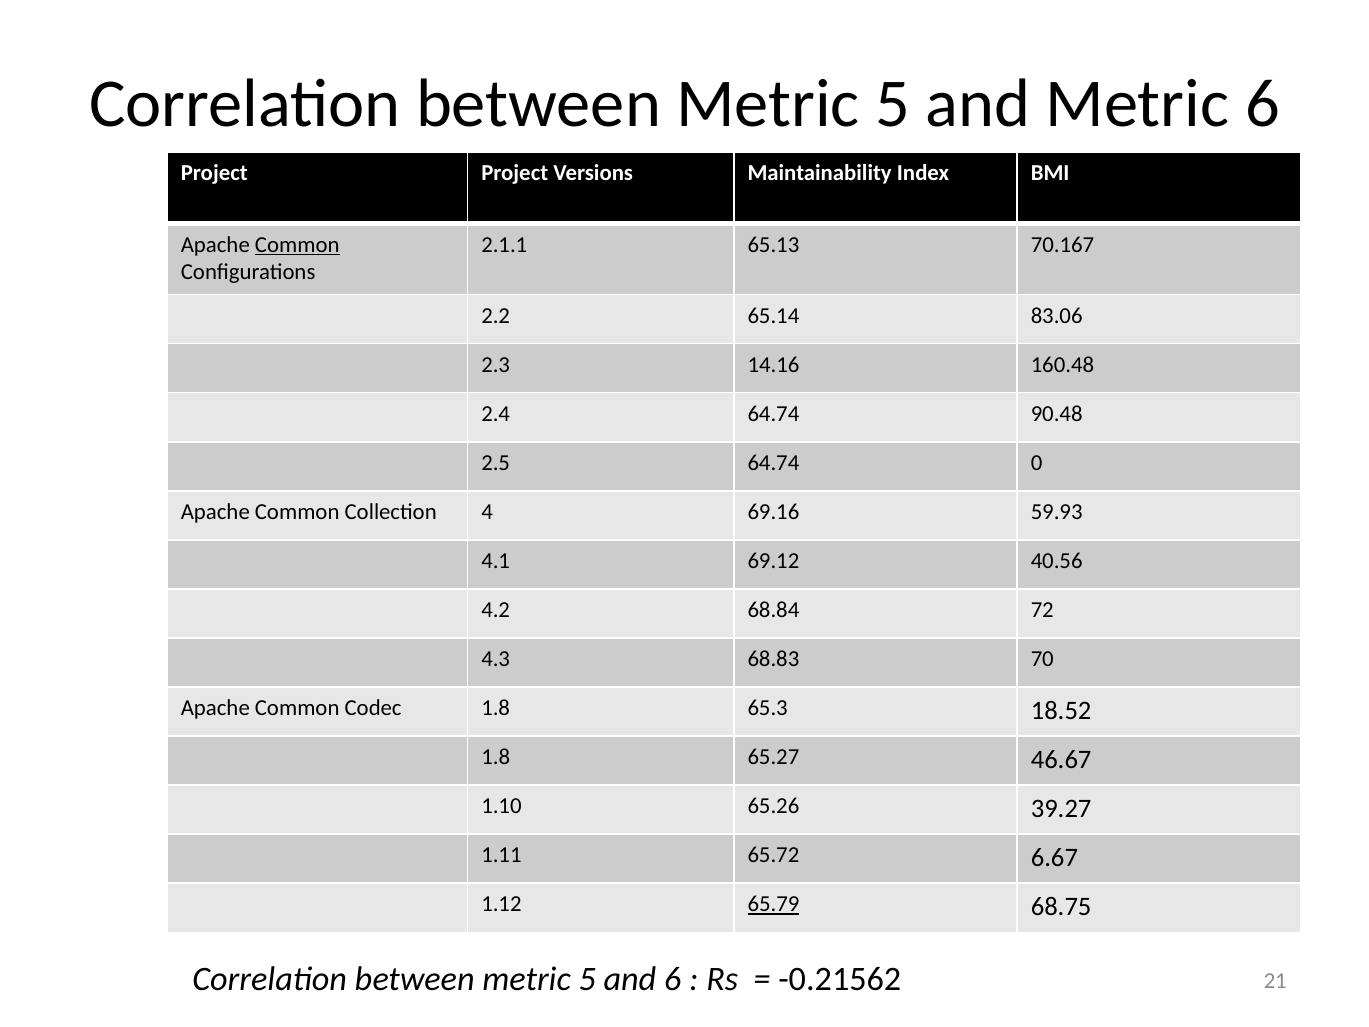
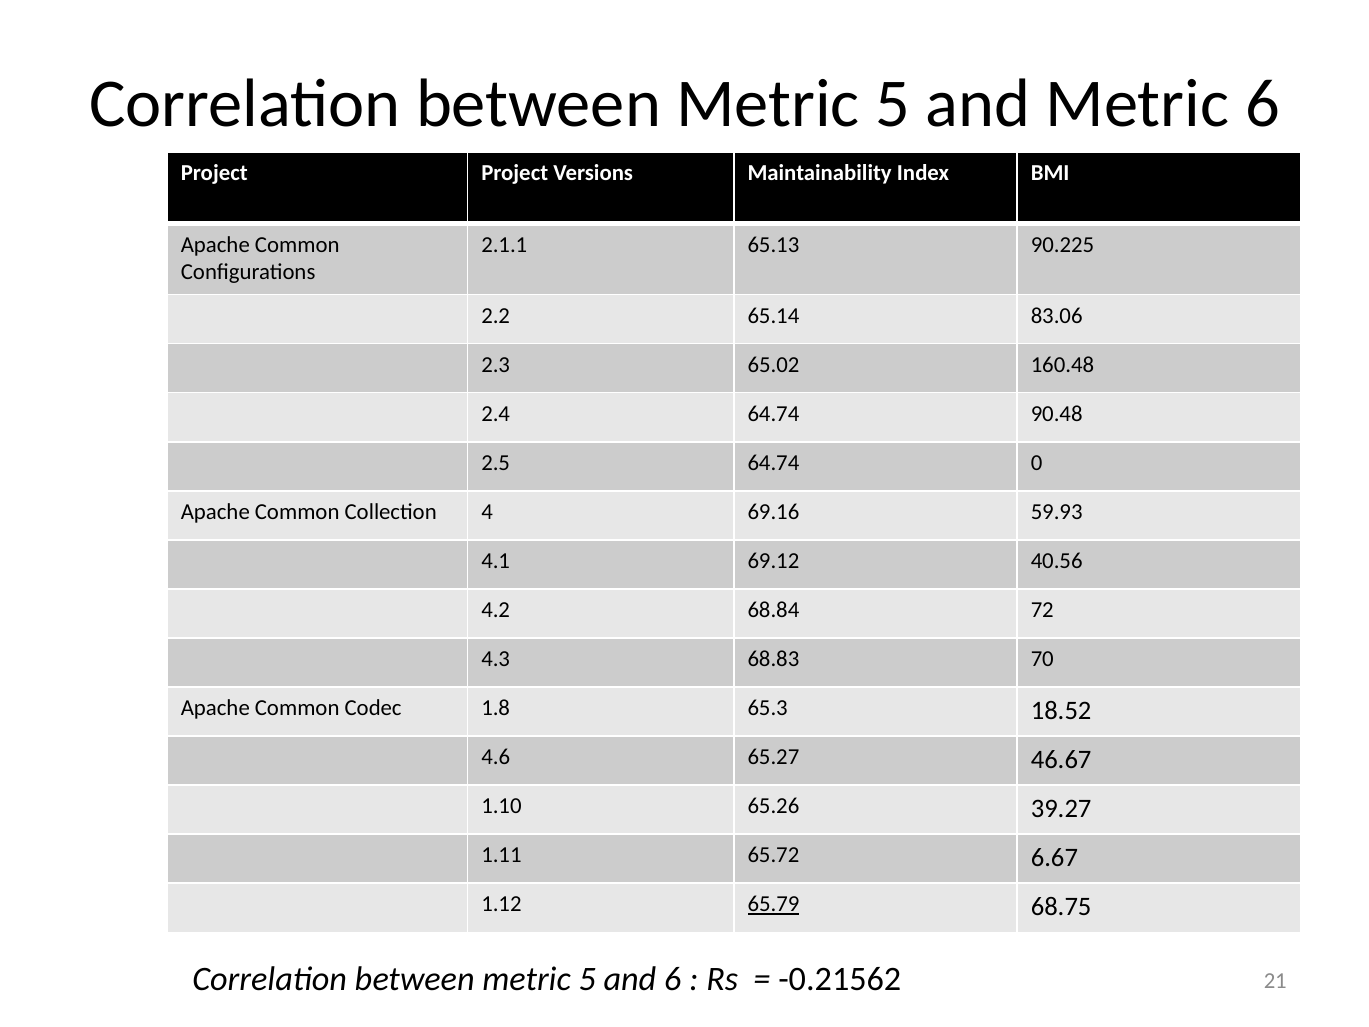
Common underline: present -> none (297, 244)
70.167: 70.167 -> 90.225 (1062, 244)
14.16: 14.16 -> 65.02 (773, 365)
1.8: 1.8 -> 4.6 (496, 757)
